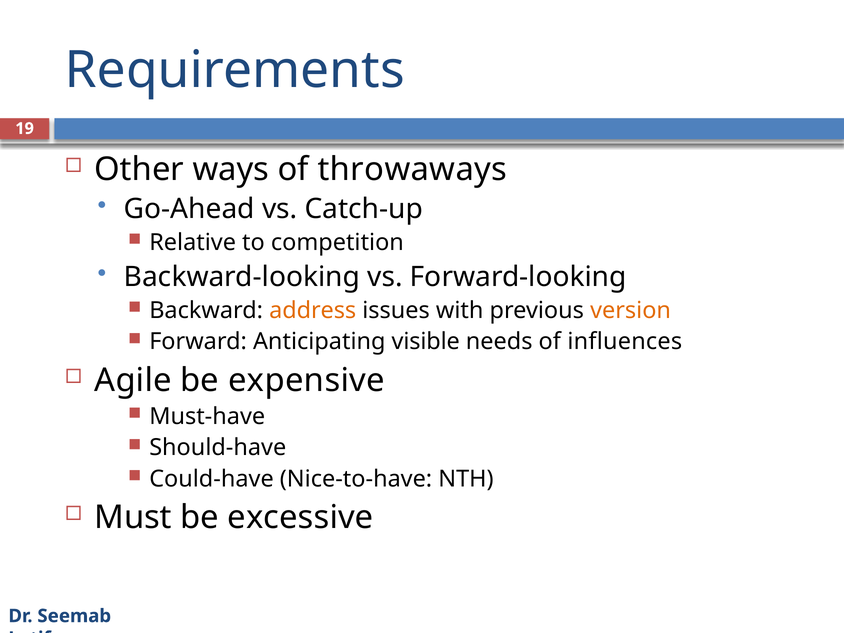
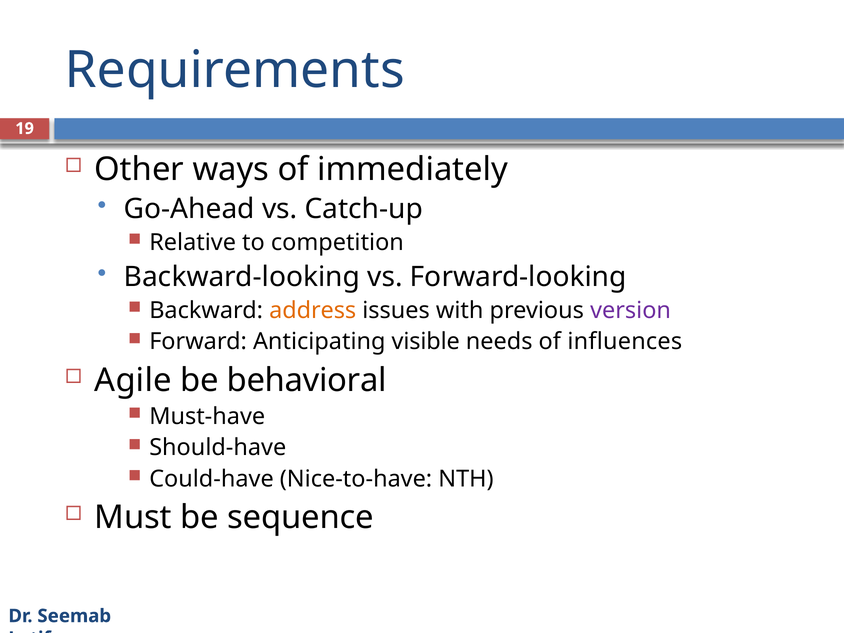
throwaways: throwaways -> immediately (413, 169)
version colour: orange -> purple (631, 310)
expensive: expensive -> behavioral (307, 380)
excessive: excessive -> sequence (301, 517)
